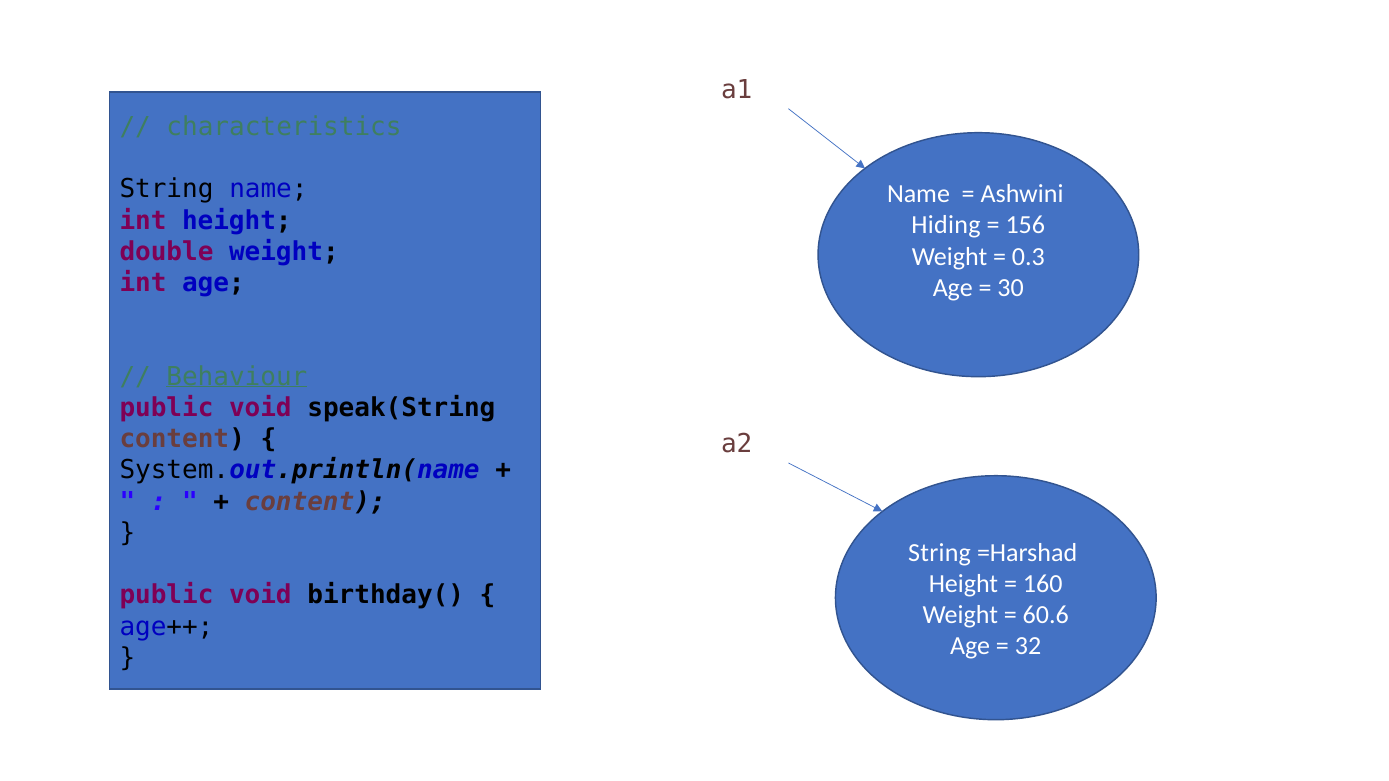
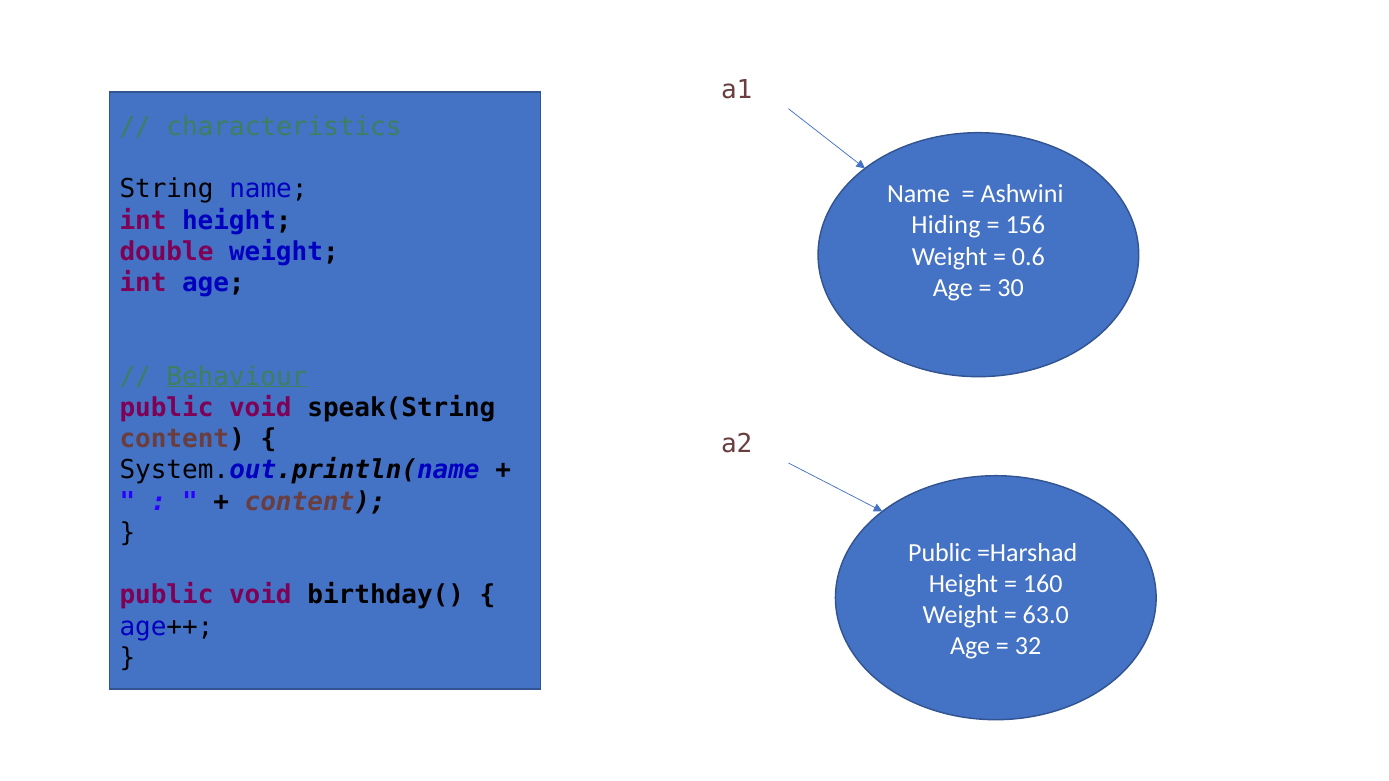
0.3: 0.3 -> 0.6 (1028, 257)
String: String -> Public (940, 553)
60.6: 60.6 -> 63.0 (1046, 615)
